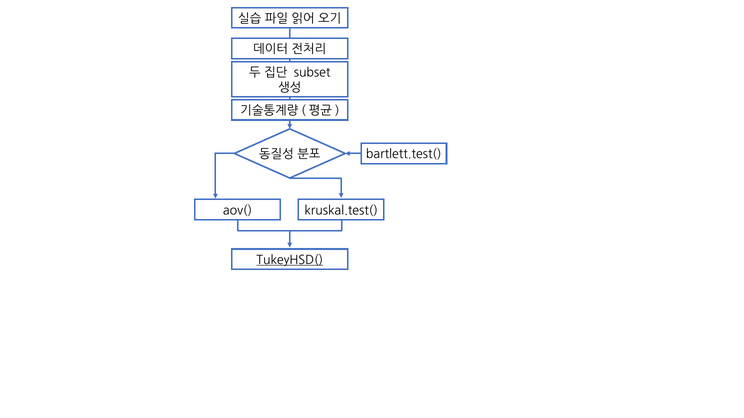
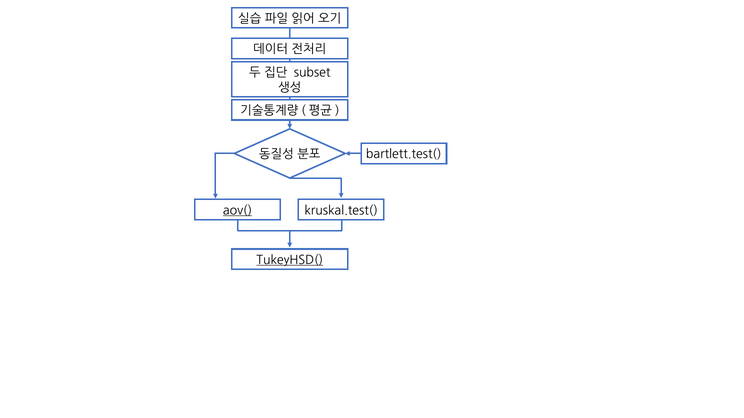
aov( underline: none -> present (238, 211)
